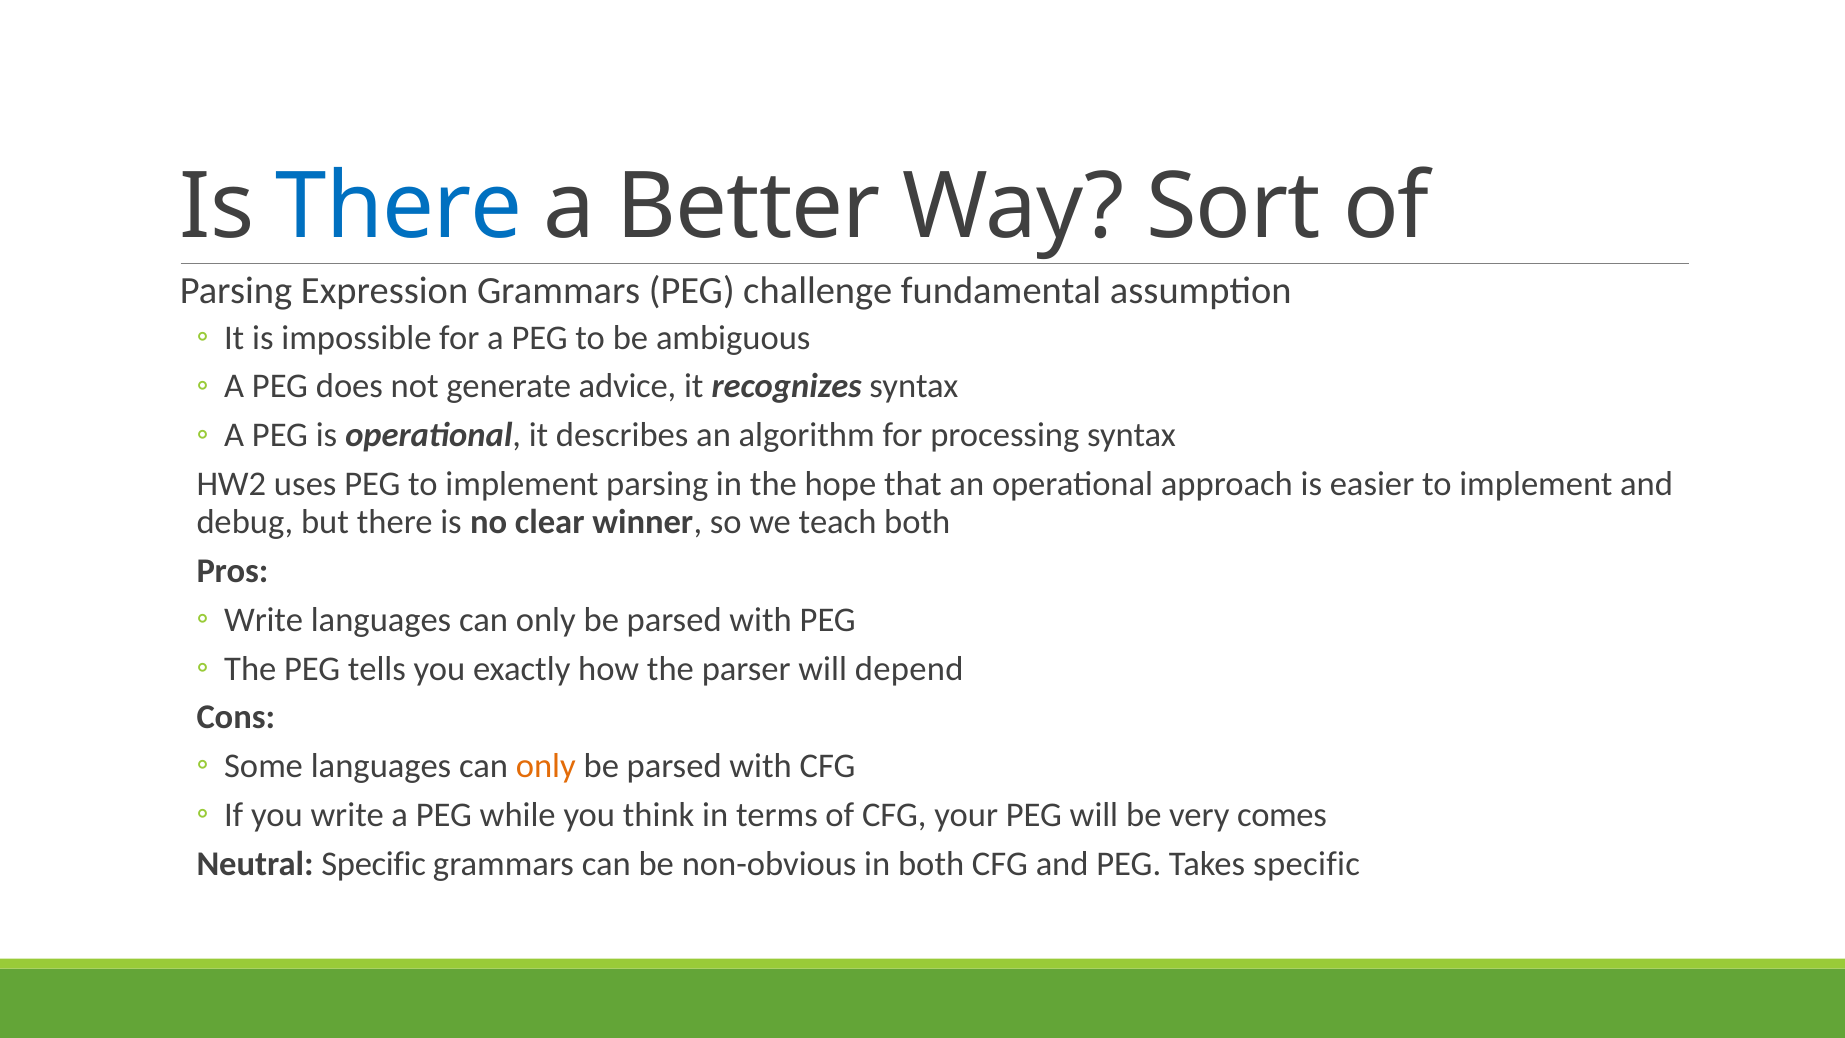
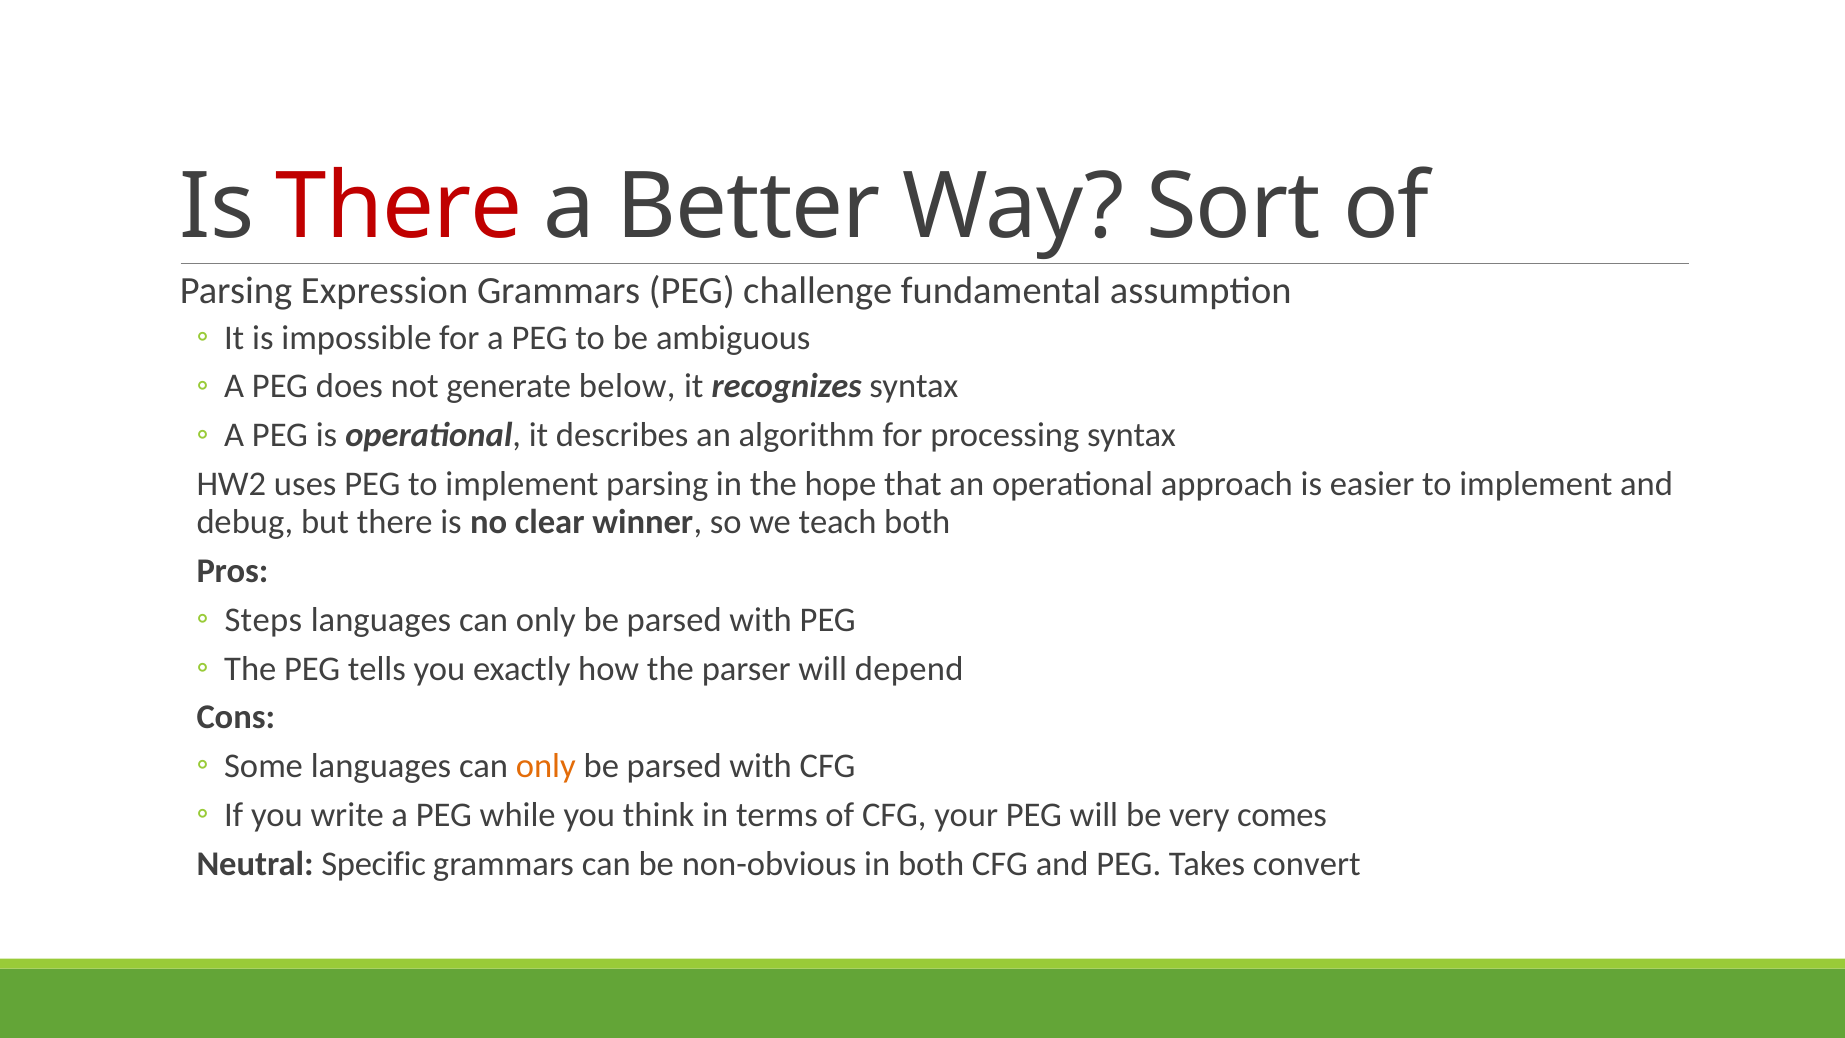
There colour: blue -> red (399, 207)
advice: advice -> below (627, 386)
Write: Write -> Steps (263, 620)
Takes specific: specific -> convert (1307, 864)
